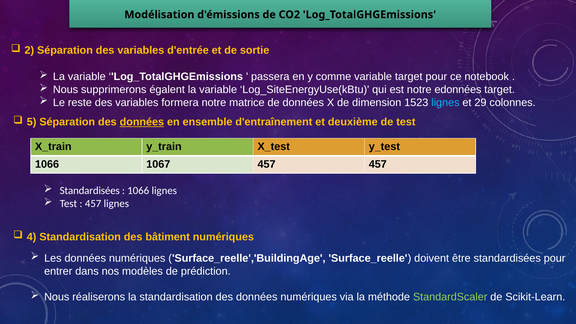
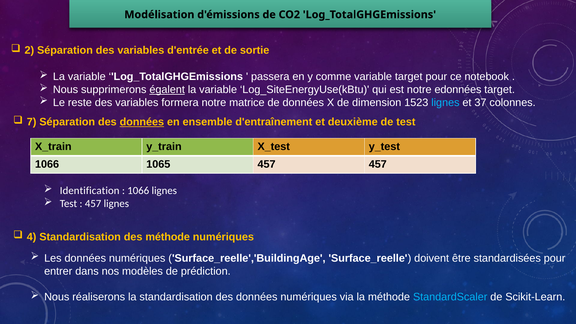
égalent underline: none -> present (167, 90)
29: 29 -> 37 (480, 103)
5: 5 -> 7 (32, 122)
1067: 1067 -> 1065 (158, 164)
Standardisées: Standardisées -> Identification (90, 191)
des bâtiment: bâtiment -> méthode (168, 237)
StandardScaler colour: light green -> light blue (450, 297)
